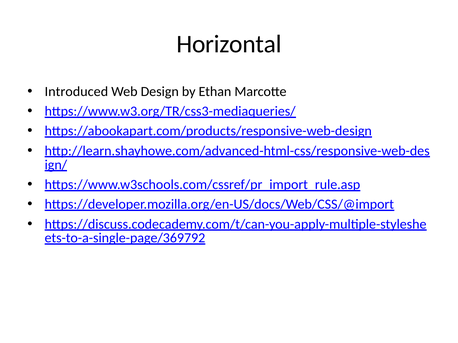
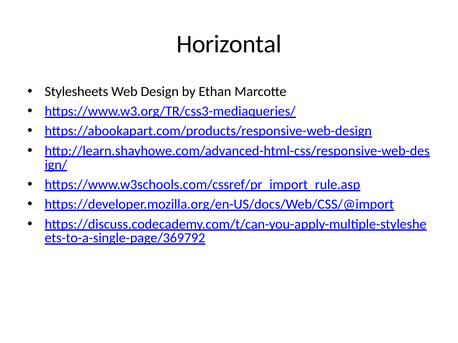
Introduced: Introduced -> Stylesheets (76, 92)
